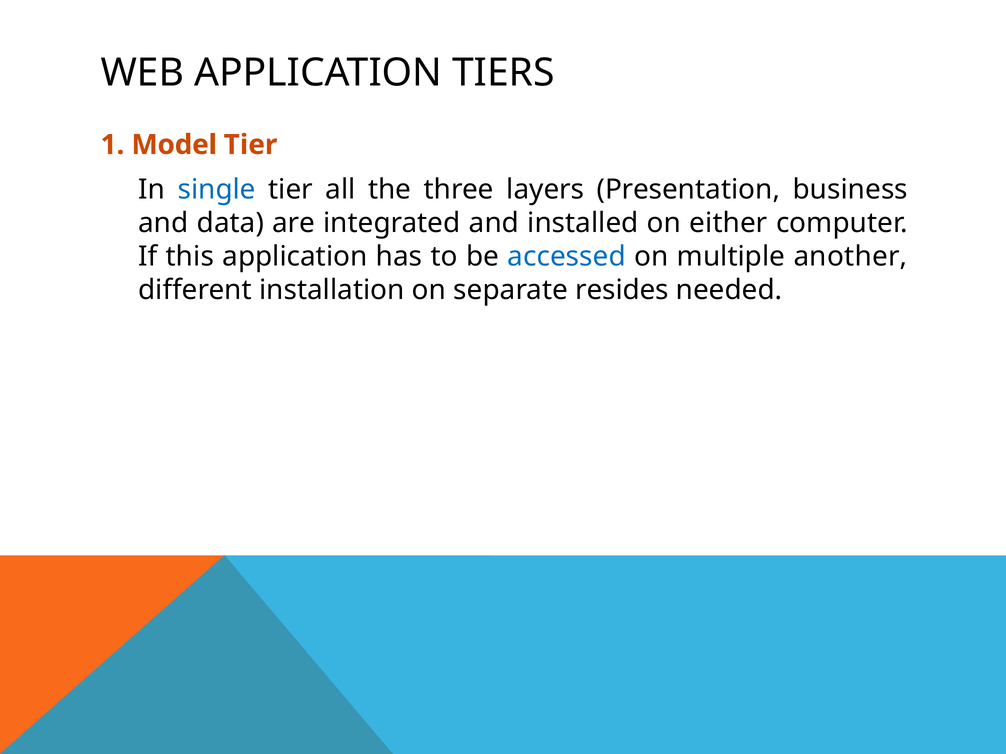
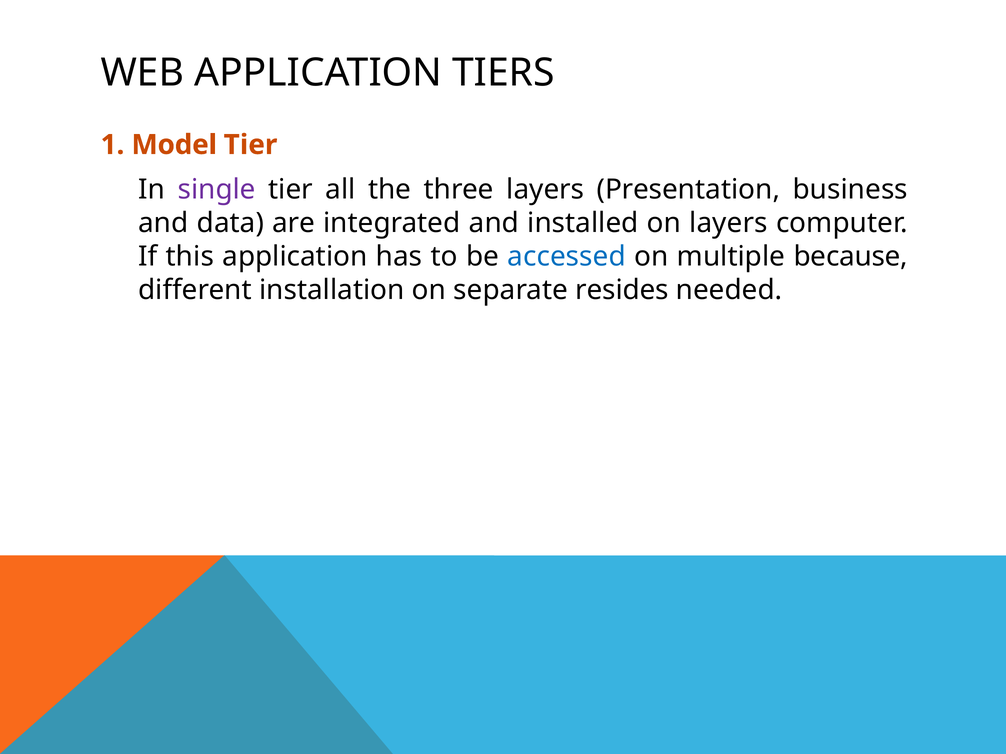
single colour: blue -> purple (217, 190)
on either: either -> layers (729, 223)
another: another -> because (851, 257)
